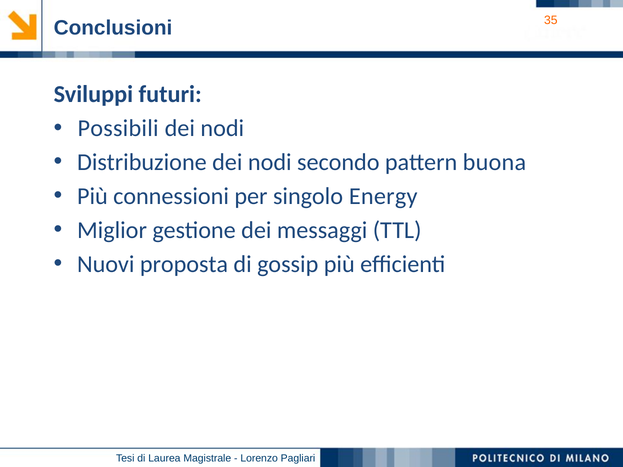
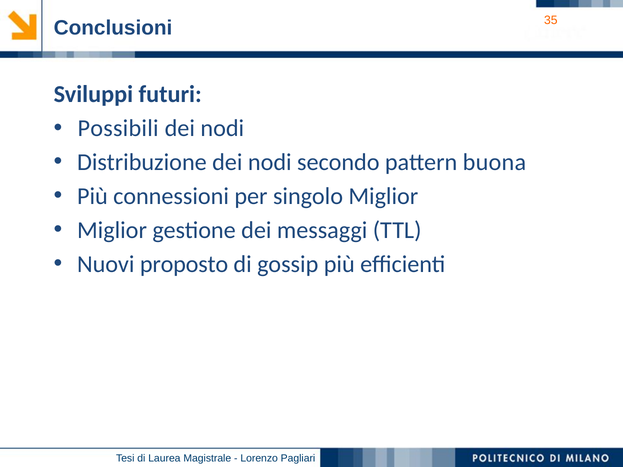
singolo Energy: Energy -> Miglior (383, 196)
proposta: proposta -> proposto (184, 264)
